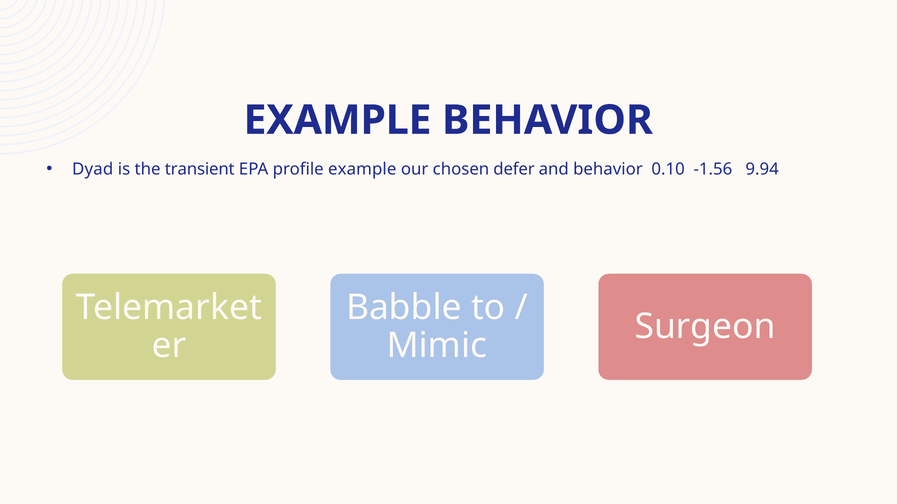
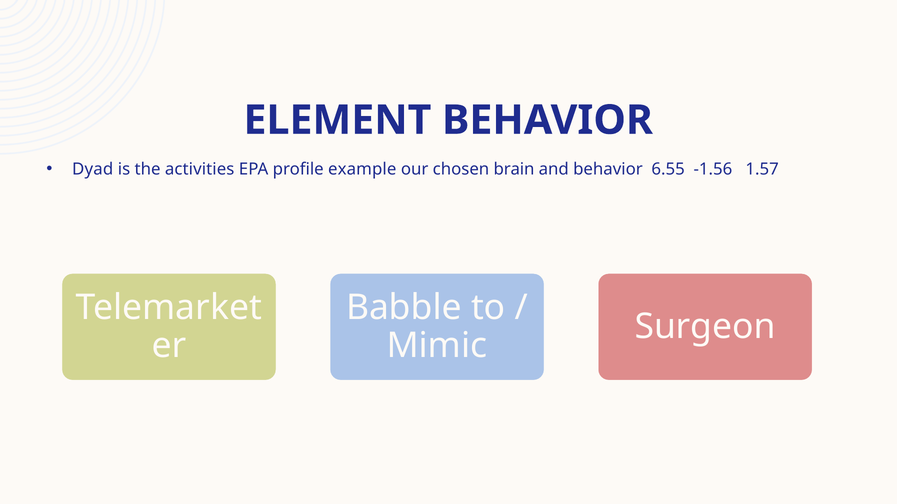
EXAMPLE: EXAMPLE -> ELEMENT (337, 120)
transient: transient -> activities (200, 169)
defer: defer -> brain (514, 169)
0.10: 0.10 -> 6.55 (668, 169)
9.94: 9.94 -> 1.57 (762, 169)
